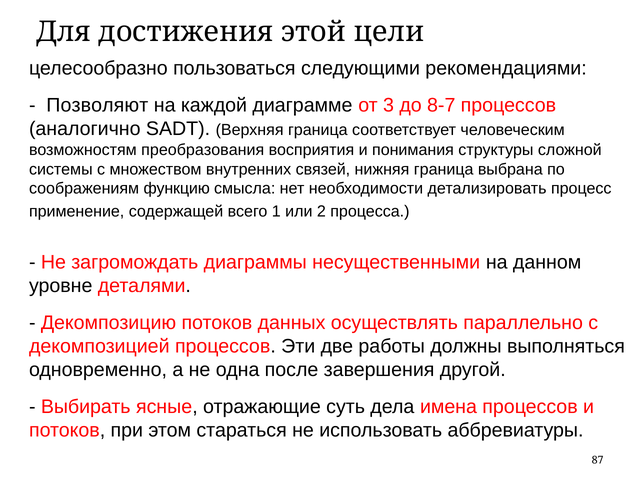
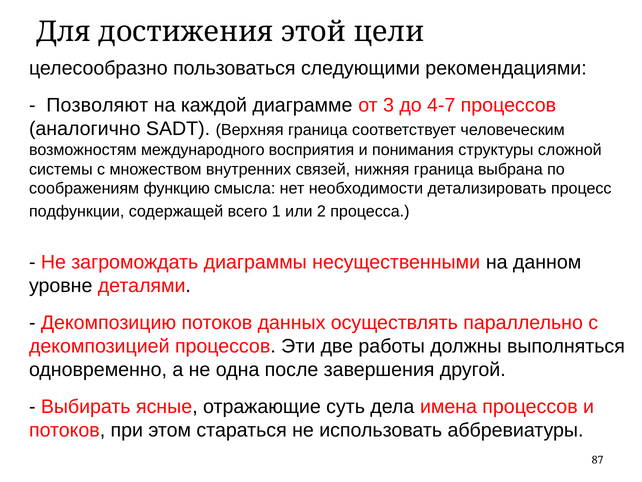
8-7: 8-7 -> 4-7 (441, 105)
преобразования: преобразования -> международного (203, 150)
применение: применение -> подфункции (77, 211)
